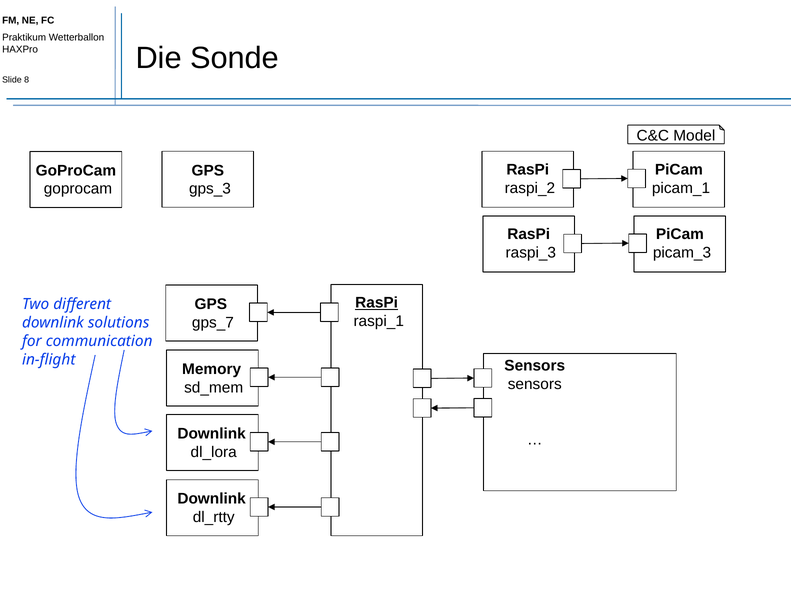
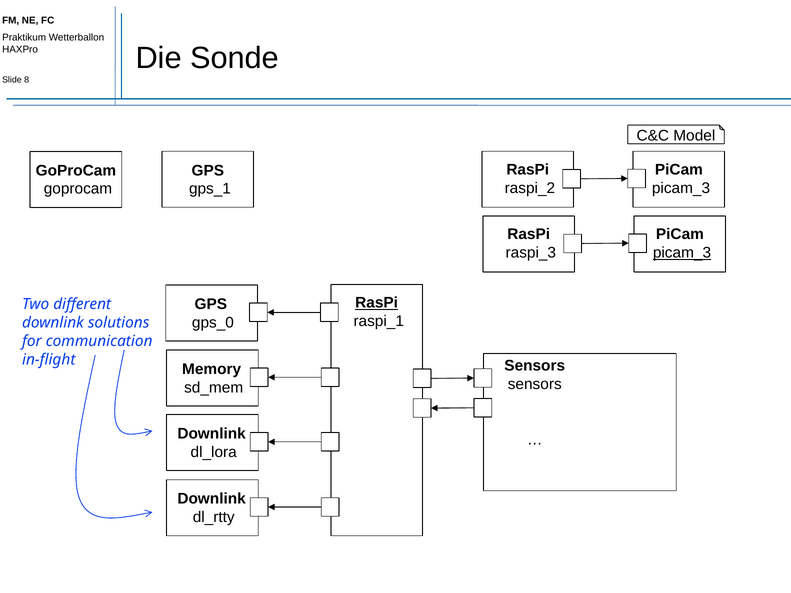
picam_1: picam_1 -> picam_3 (681, 188)
gps_3: gps_3 -> gps_1 (210, 189)
picam_3 underline: none -> present (682, 253)
gps_7: gps_7 -> gps_0 (213, 323)
